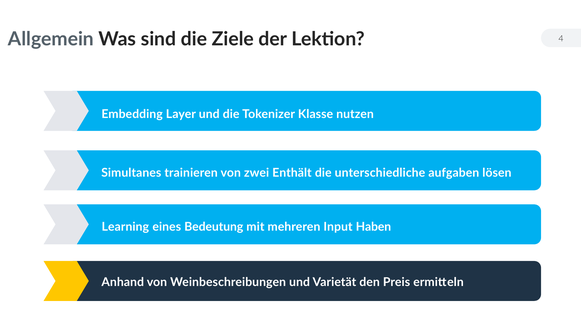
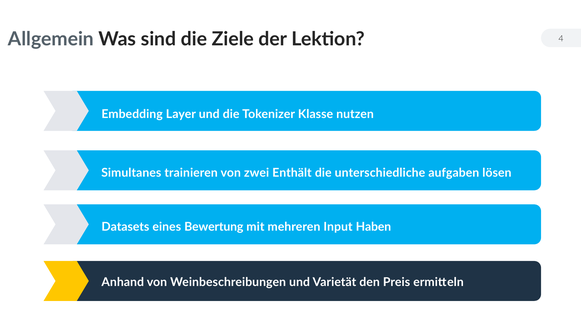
Learning: Learning -> Datasets (125, 227)
Bedeutung: Bedeutung -> Bewertung (214, 227)
